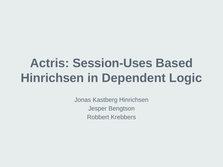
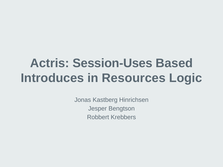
Hinrichsen: Hinrichsen -> Introduces (52, 78)
Dependent: Dependent -> Resources (134, 78)
